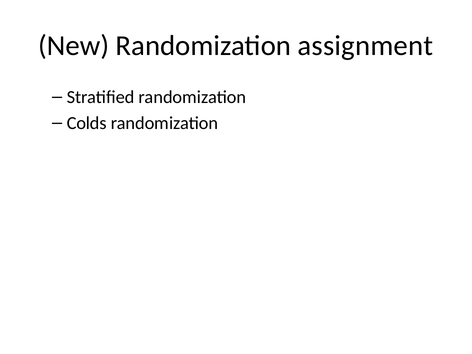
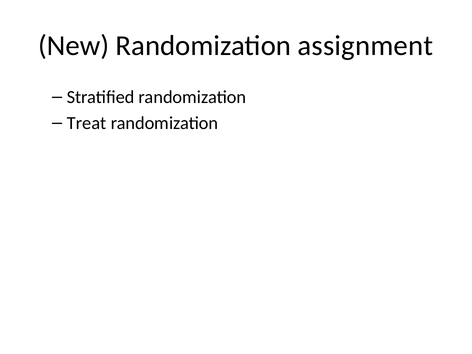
Colds: Colds -> Treat (87, 123)
